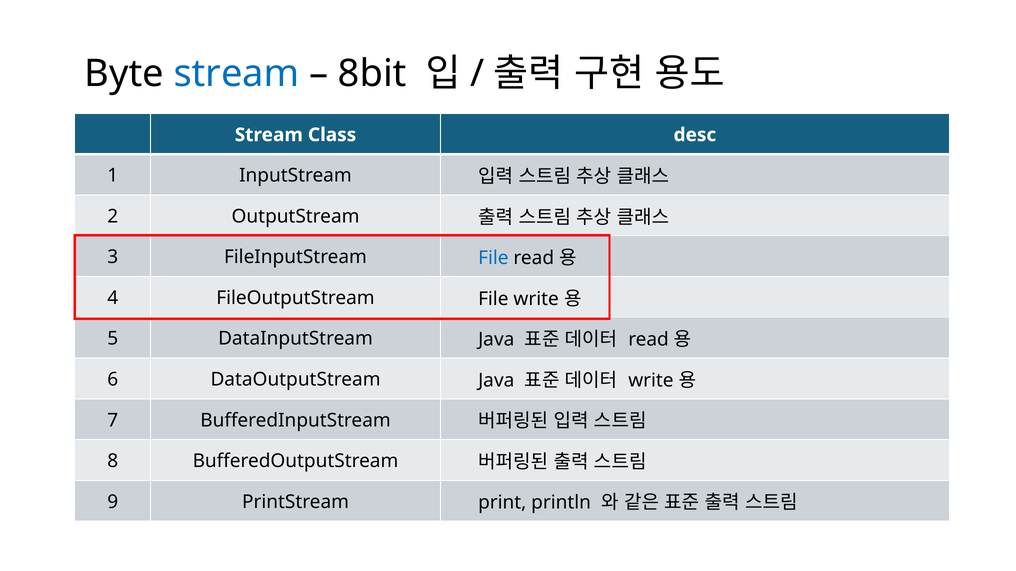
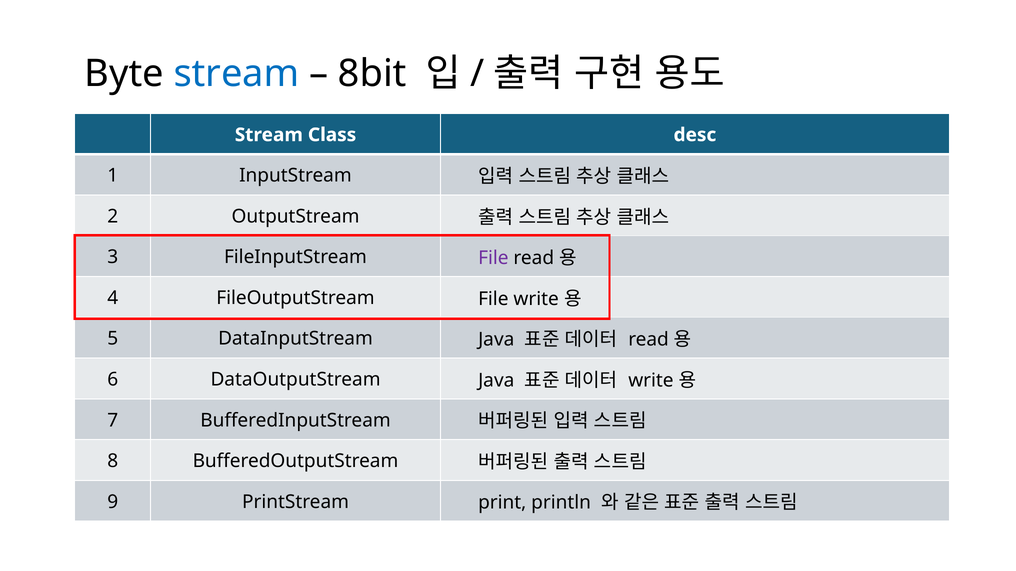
File colour: blue -> purple (493, 258)
